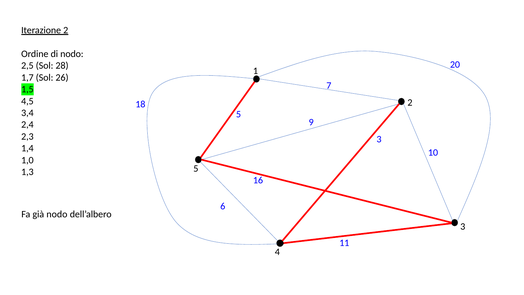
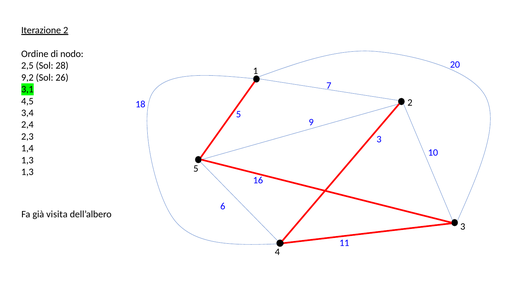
1,7: 1,7 -> 9,2 (27, 77)
1,5: 1,5 -> 3,1 (27, 89)
1,0: 1,0 -> 1,3 (27, 160)
già nodo: nodo -> visita (57, 214)
